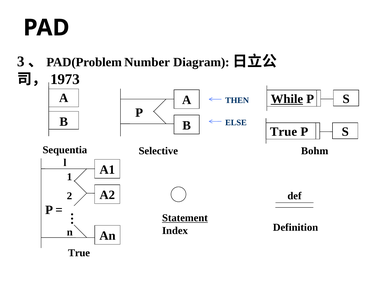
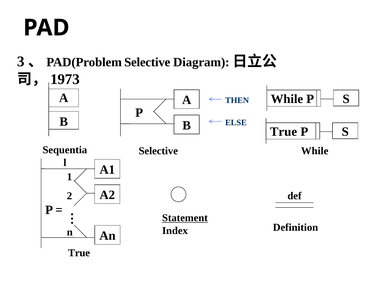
Number: Number -> Selective (147, 62)
While underline: present -> none (287, 99)
Bohm: Bohm -> While (315, 151)
